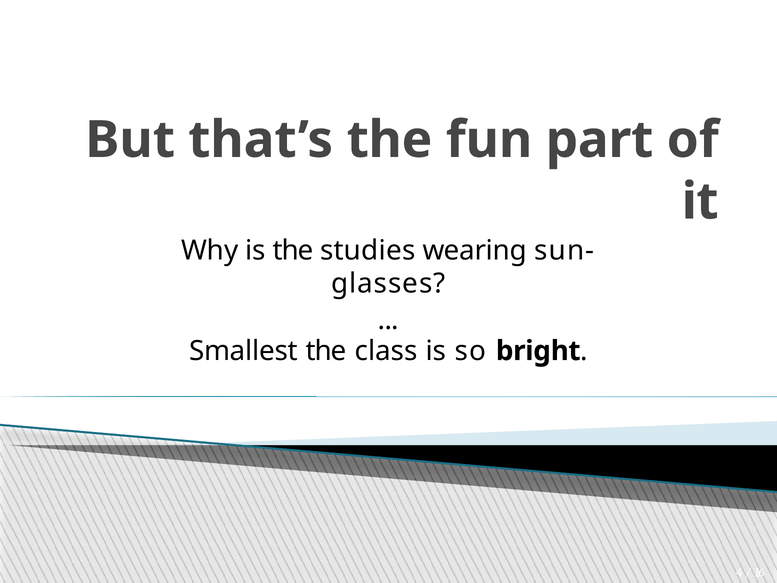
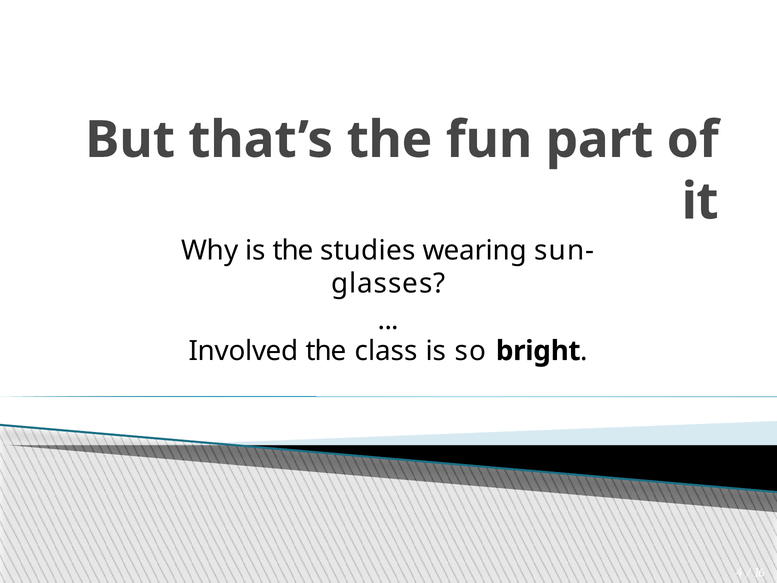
Smallest: Smallest -> Involved (244, 351)
